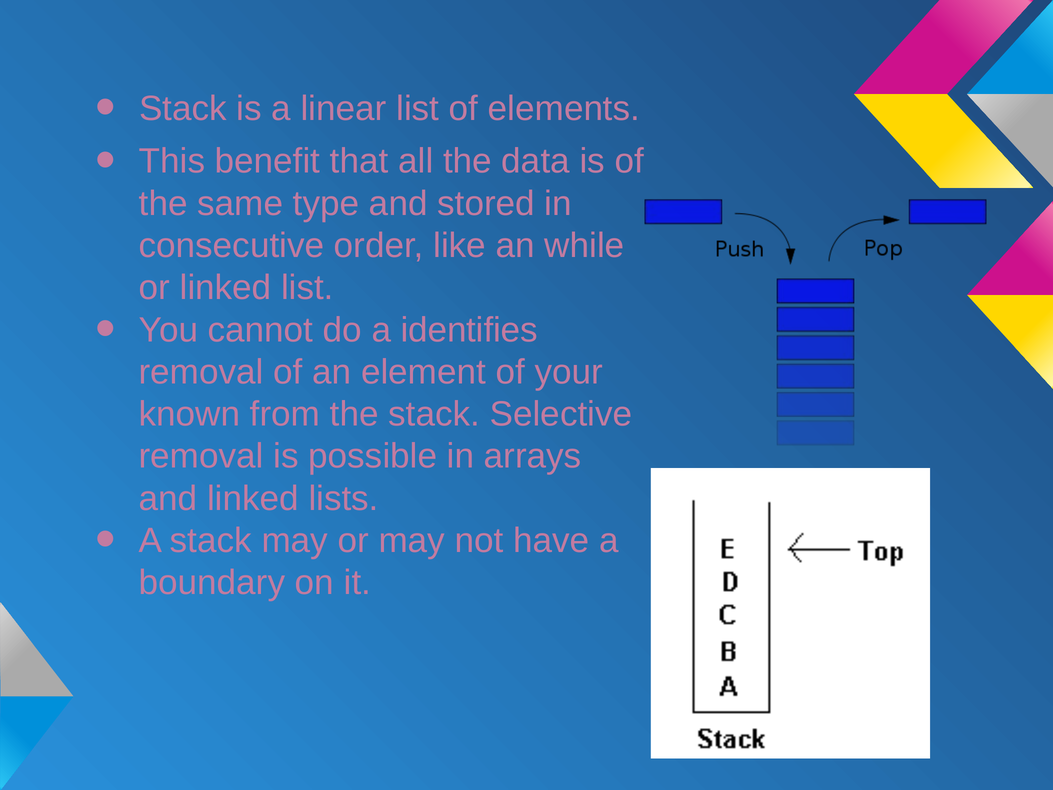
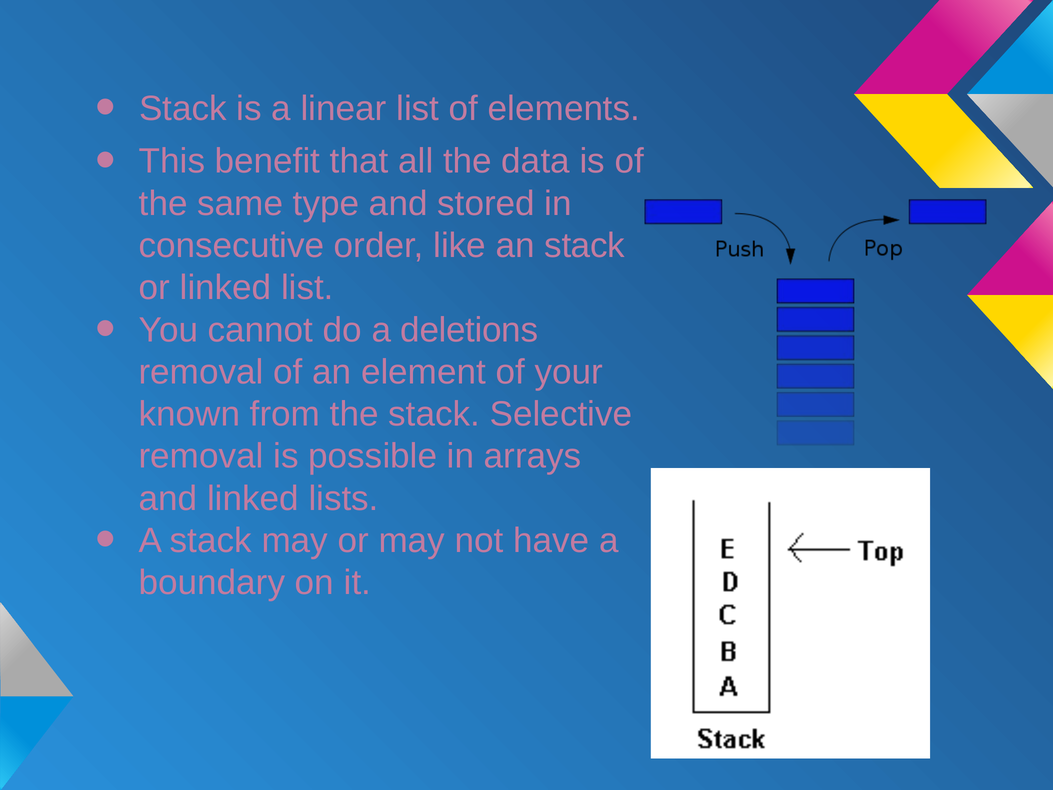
an while: while -> stack (585, 246)
identifies: identifies -> deletions (469, 330)
